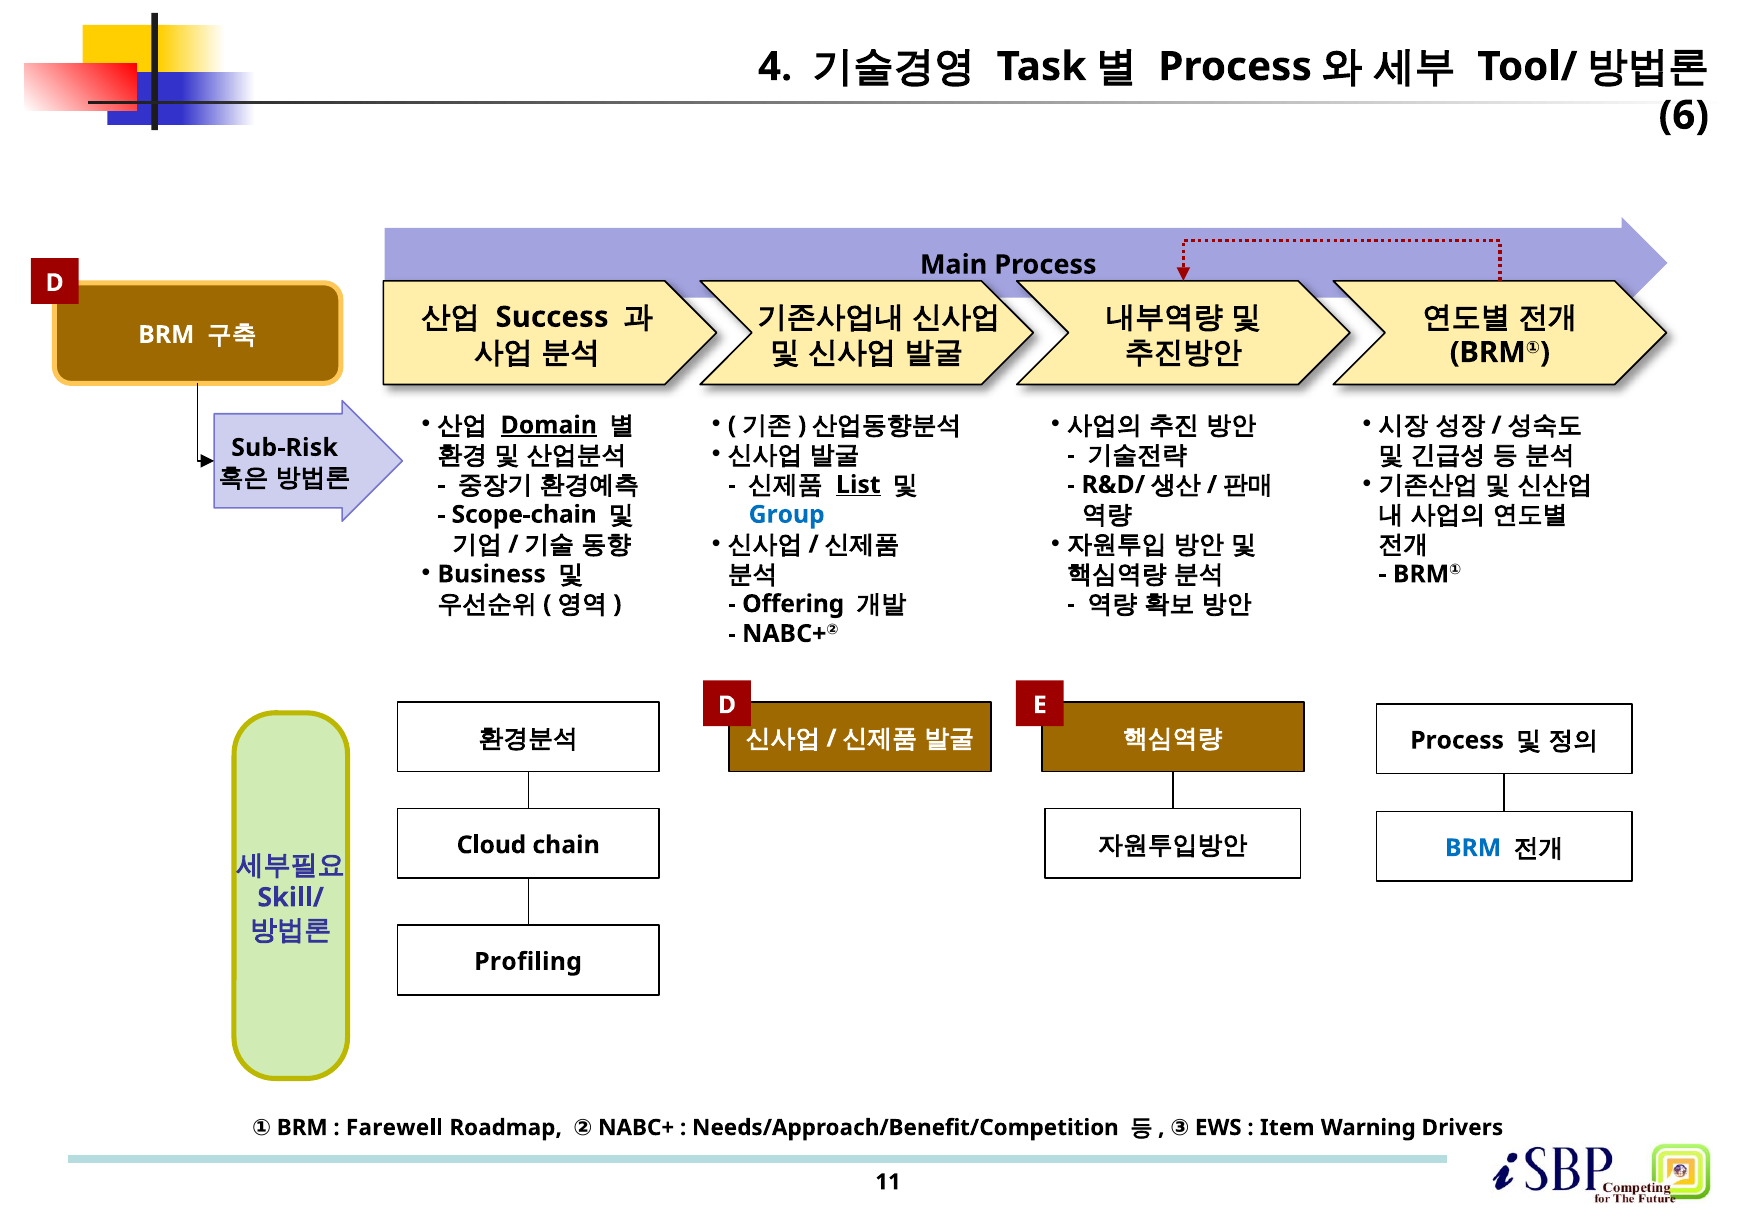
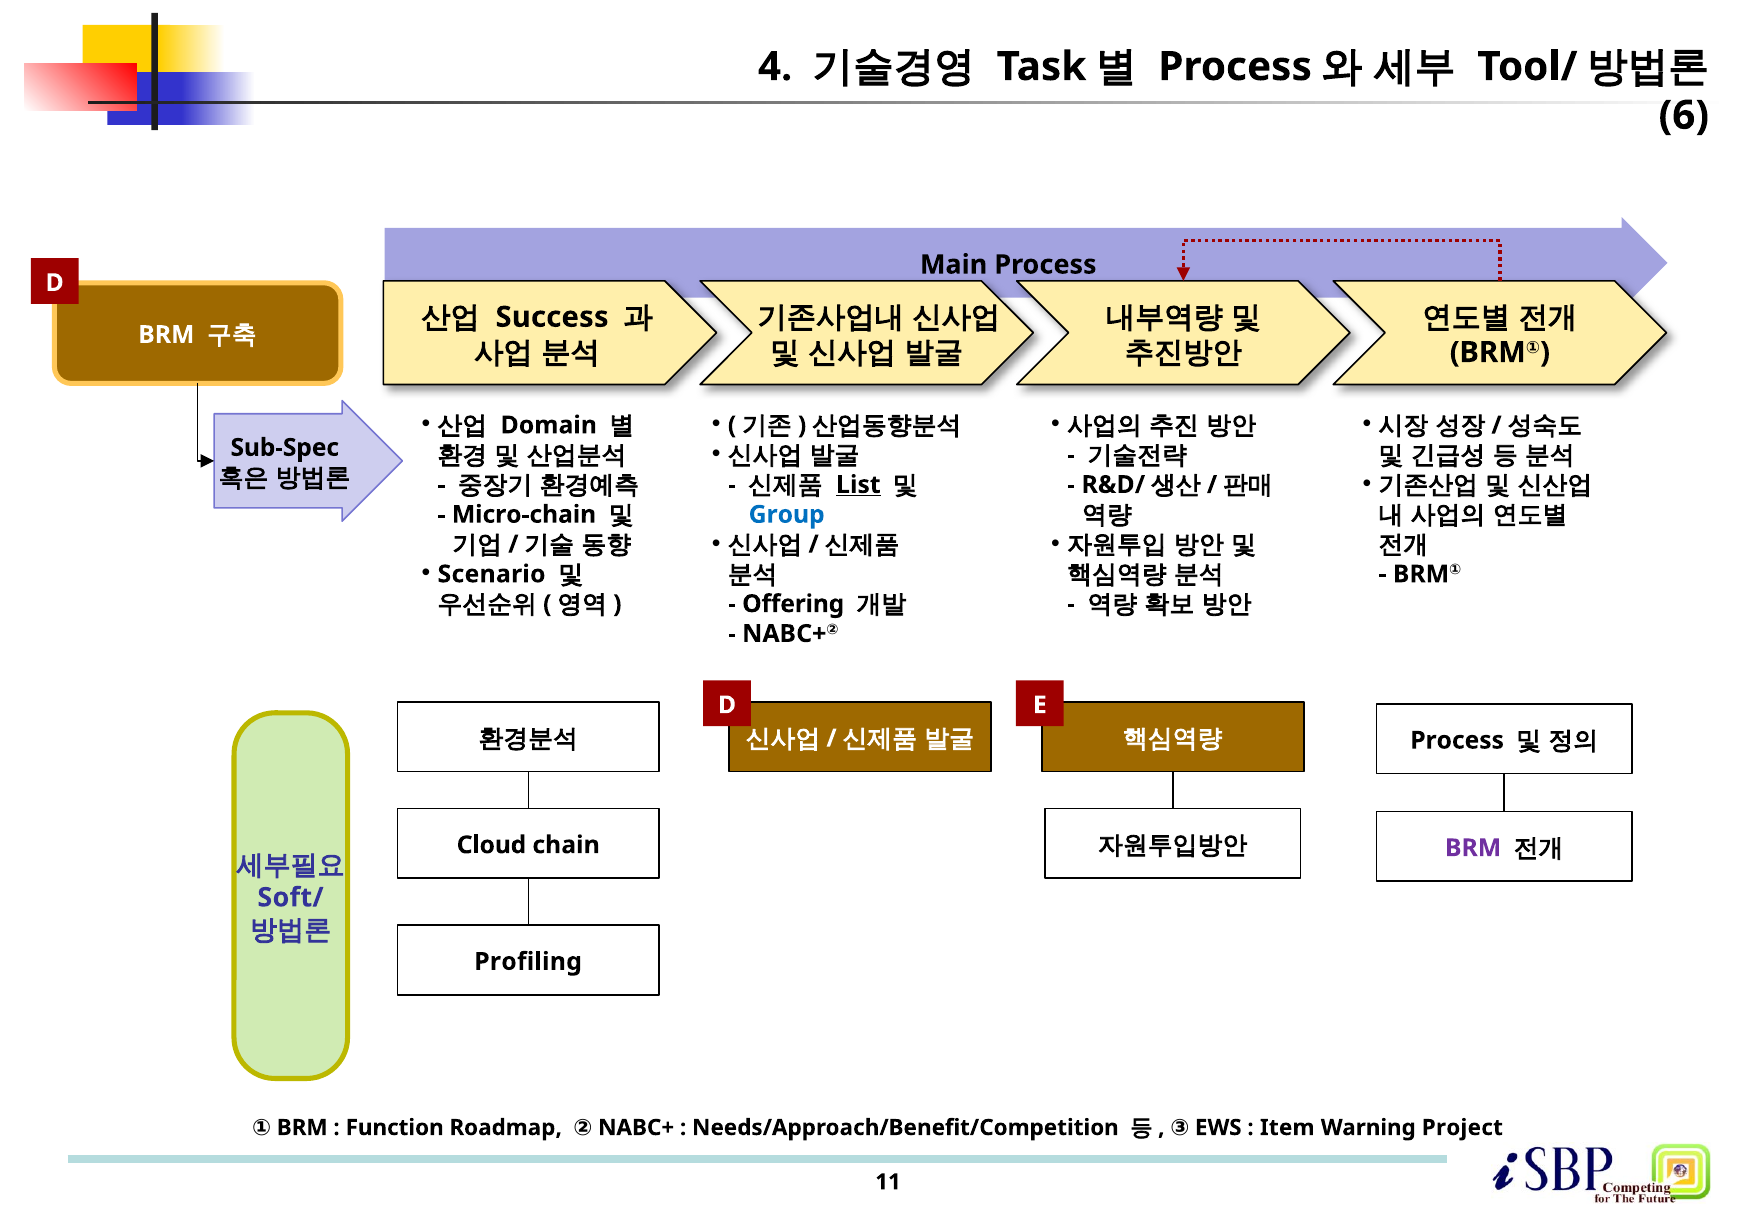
Domain underline: present -> none (549, 425)
Sub-Risk: Sub-Risk -> Sub-Spec (285, 448)
Scope-chain: Scope-chain -> Micro-chain (524, 514)
Business: Business -> Scenario (492, 574)
BRM colour: blue -> purple (1473, 848)
Skill/: Skill/ -> Soft/ (290, 897)
Farewell: Farewell -> Function (395, 1127)
Drivers: Drivers -> Project (1462, 1127)
